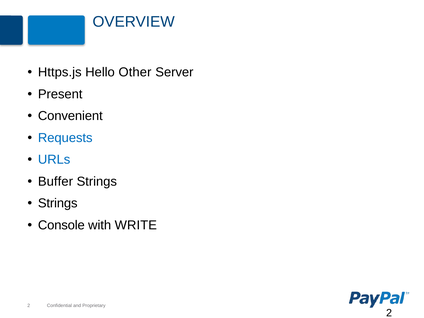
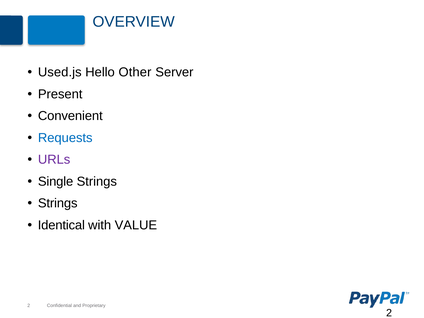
Https.js: Https.js -> Used.js (60, 72)
URLs colour: blue -> purple (54, 160)
Buffer: Buffer -> Single (56, 181)
Console: Console -> Identical (61, 225)
WRITE: WRITE -> VALUE (136, 225)
